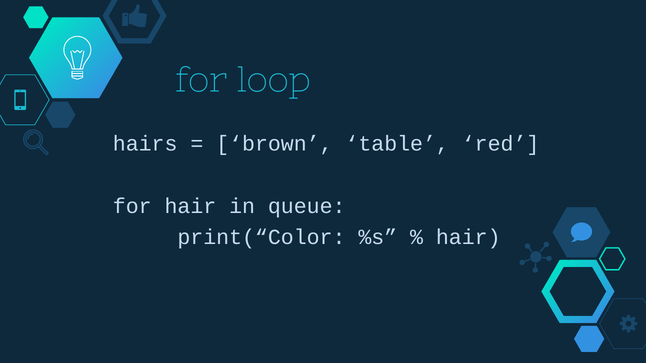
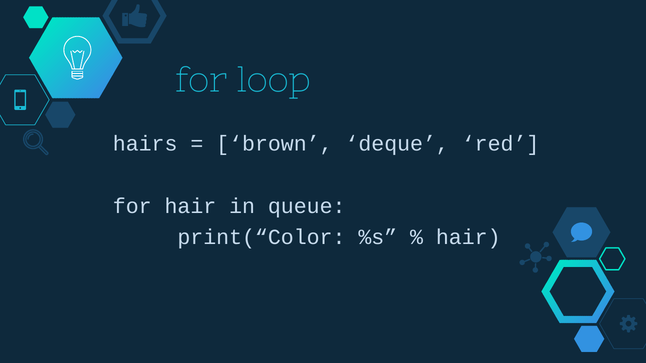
table: table -> deque (397, 144)
